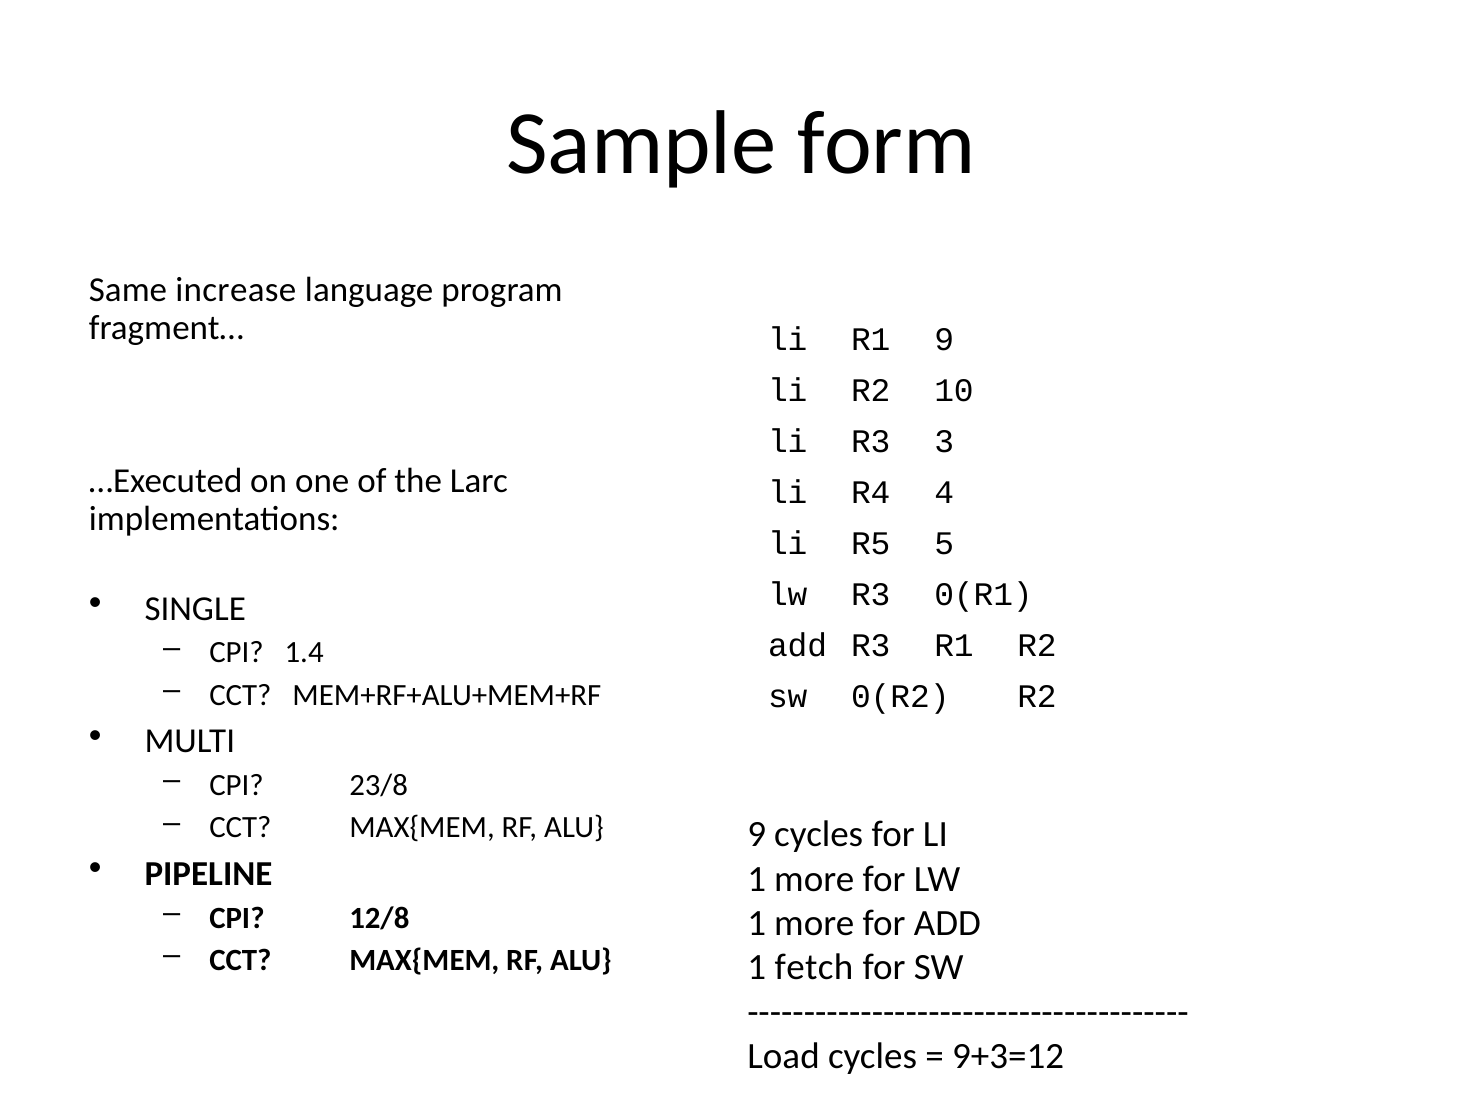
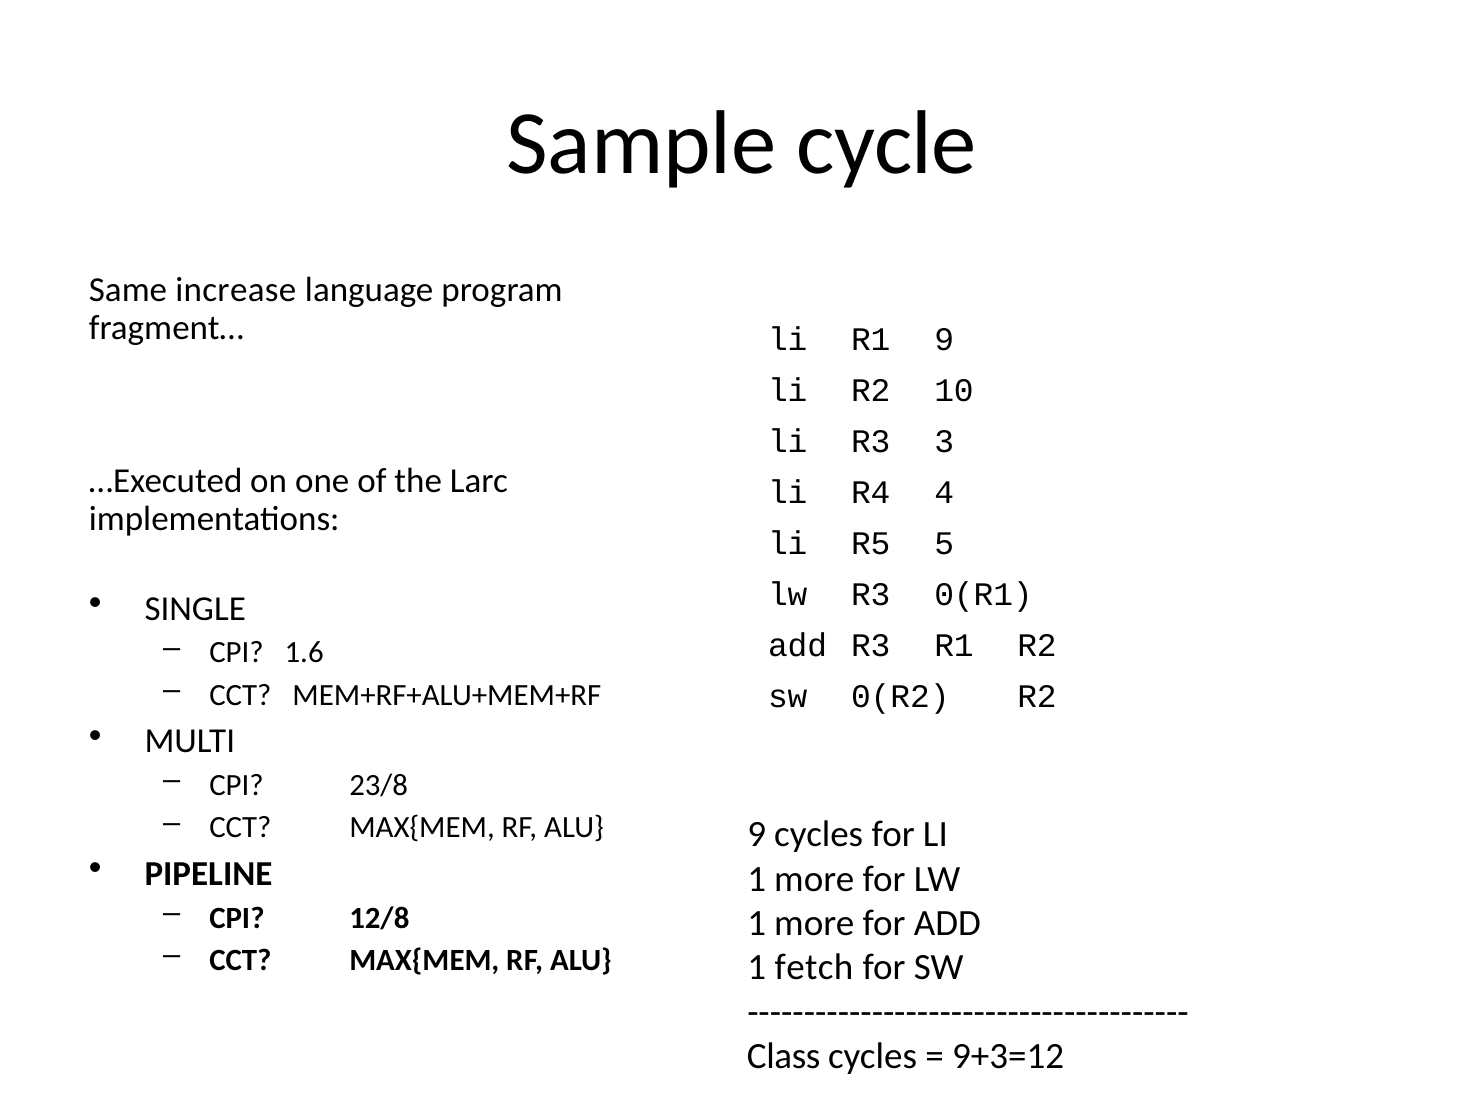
form: form -> cycle (886, 143)
1.4: 1.4 -> 1.6 (304, 653)
Load: Load -> Class (784, 1057)
